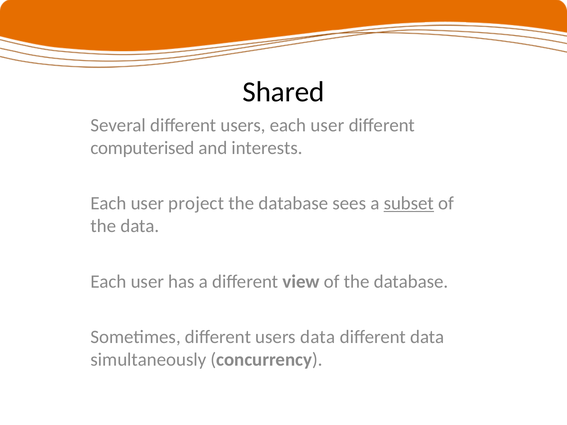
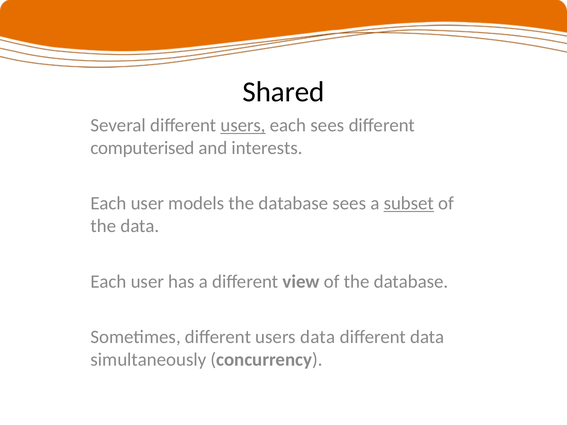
users underline: none -> present (243, 125)
user: user -> sees (327, 125)
project: project -> models (196, 204)
